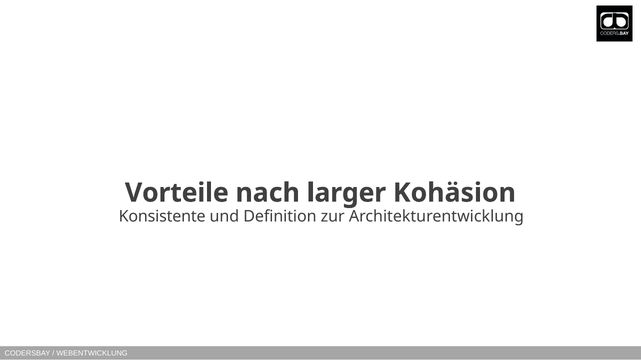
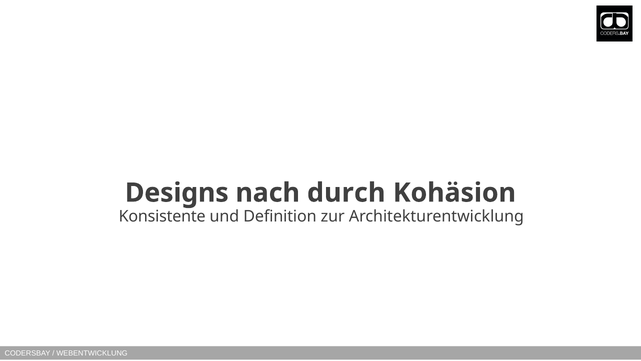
Vorteile: Vorteile -> Designs (177, 193)
larger: larger -> durch (346, 193)
